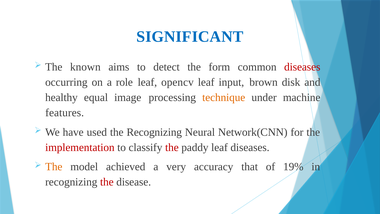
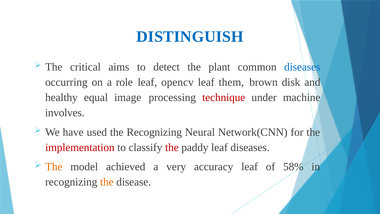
SIGNIFICANT: SIGNIFICANT -> DISTINGUISH (190, 37)
known: known -> critical (85, 67)
form: form -> plant (219, 67)
diseases colour: red -> blue (302, 67)
input: input -> them (231, 82)
technique colour: orange -> red (224, 97)
features: features -> involves (65, 113)
accuracy that: that -> leaf (250, 166)
19%: 19% -> 58% (293, 166)
the colour: red -> orange (107, 182)
